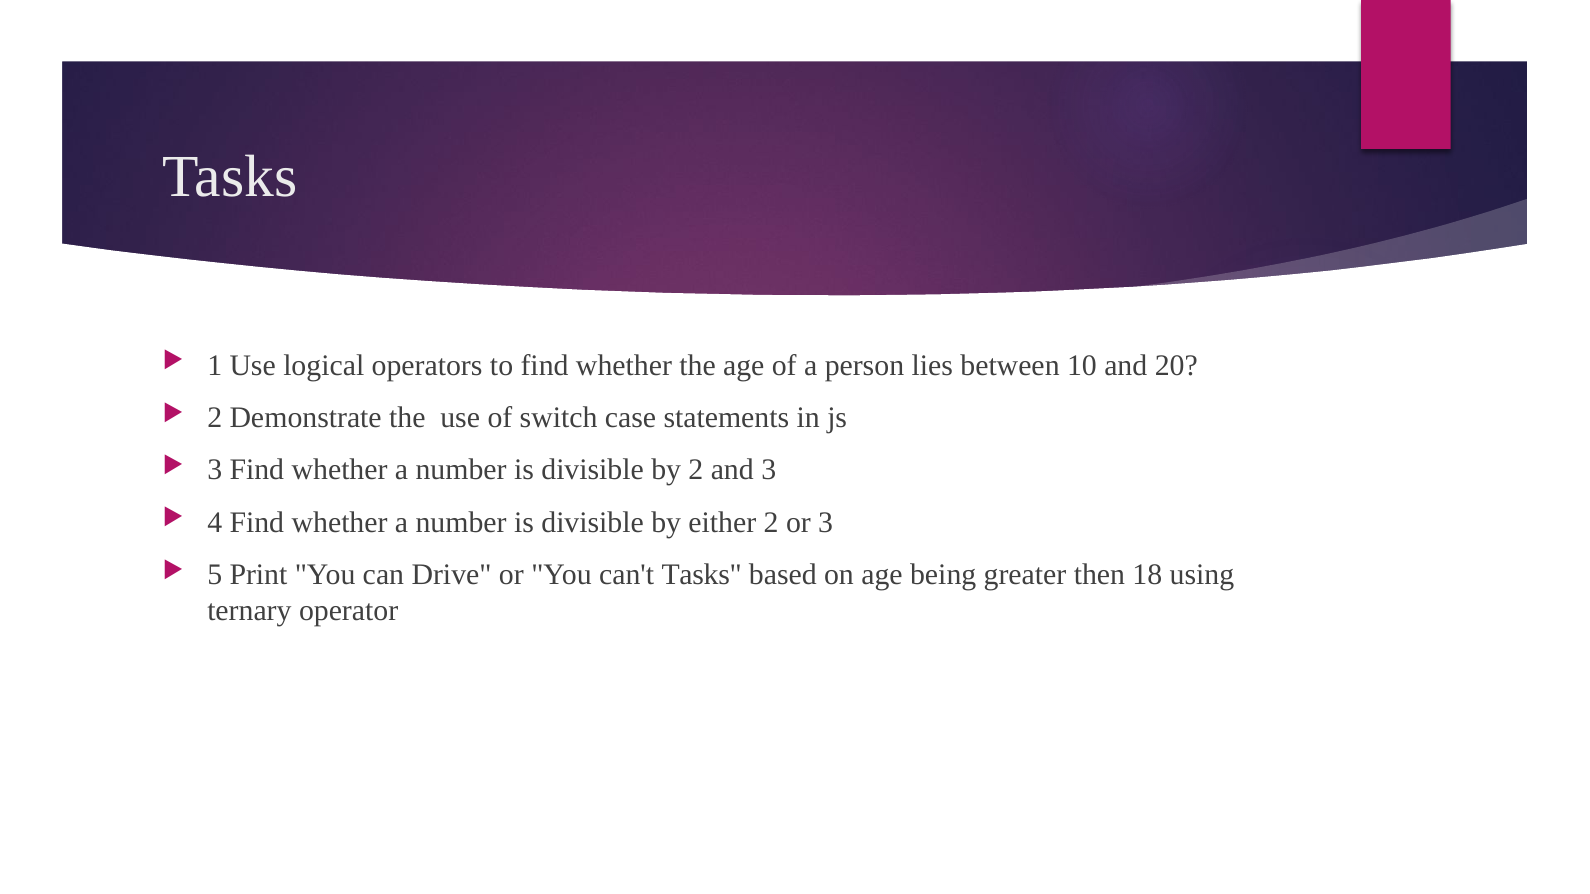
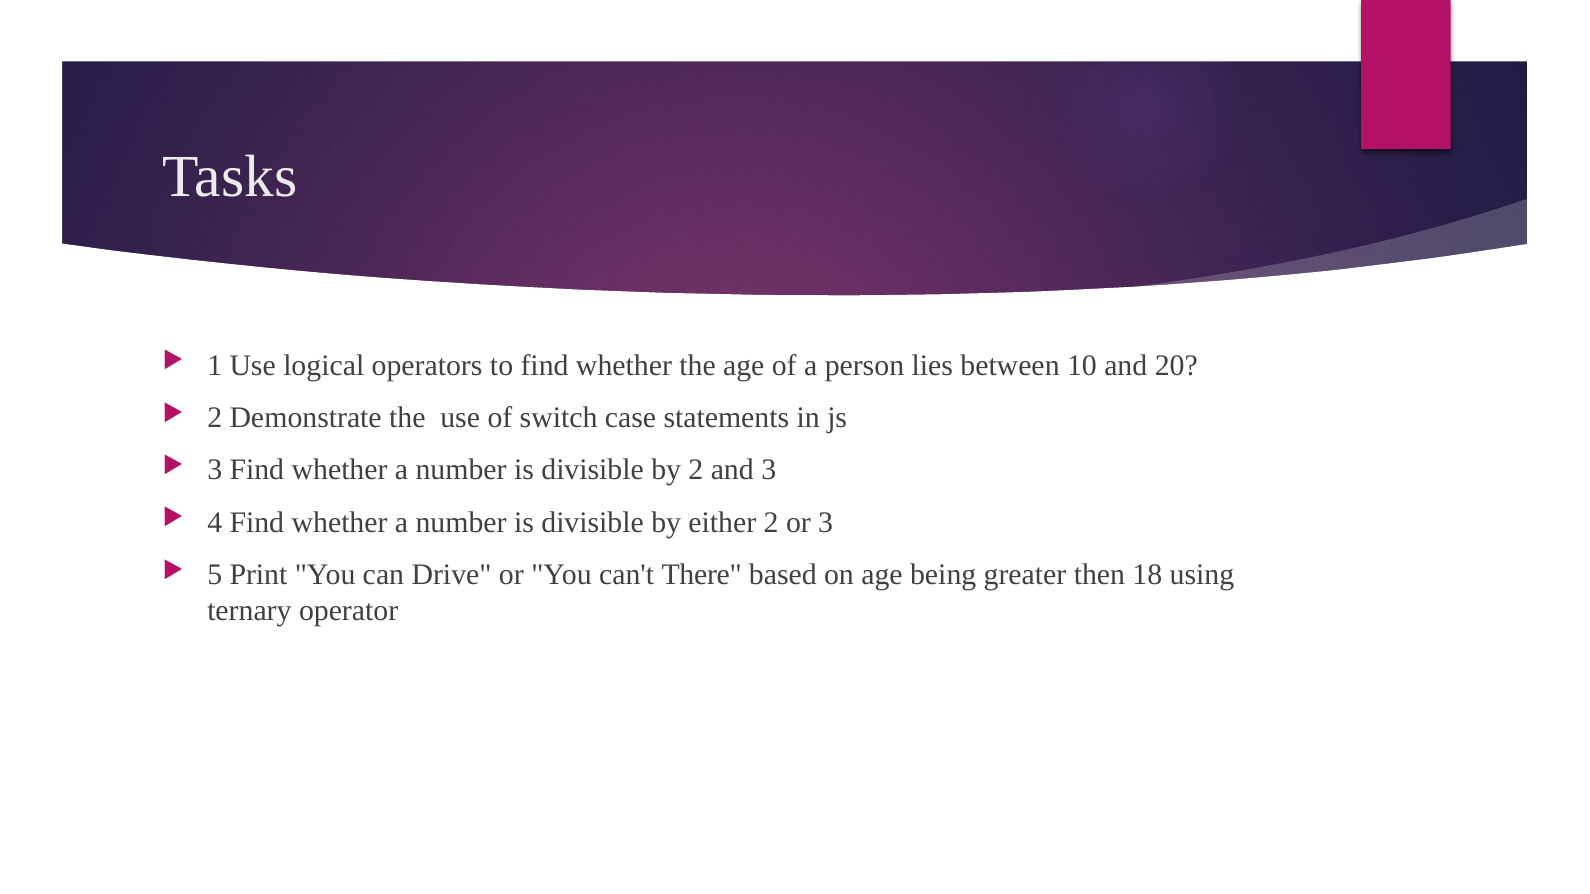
can't Tasks: Tasks -> There (702, 575)
